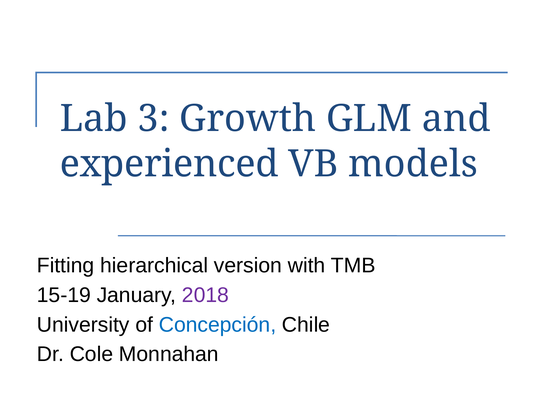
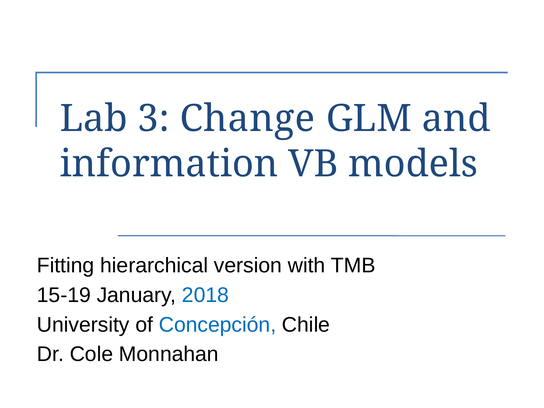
Growth: Growth -> Change (248, 119)
experienced: experienced -> information (169, 164)
2018 colour: purple -> blue (205, 295)
